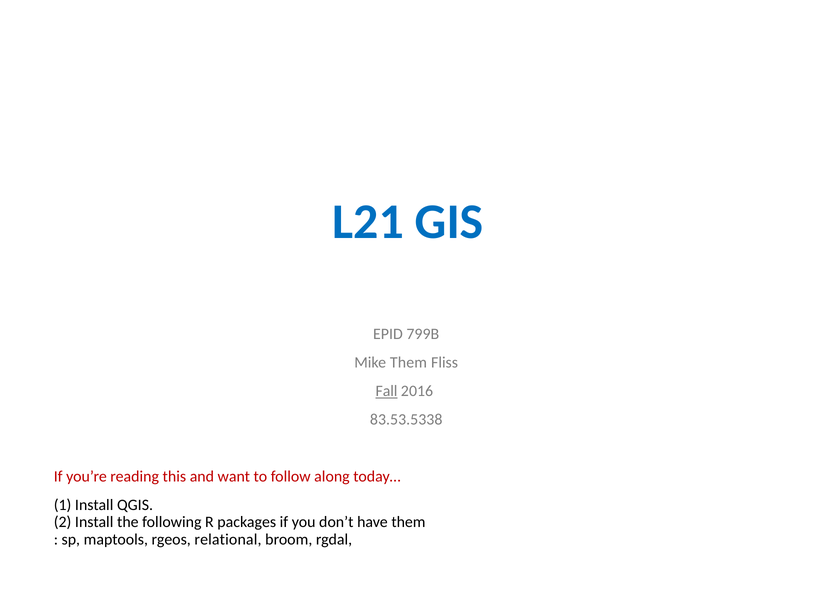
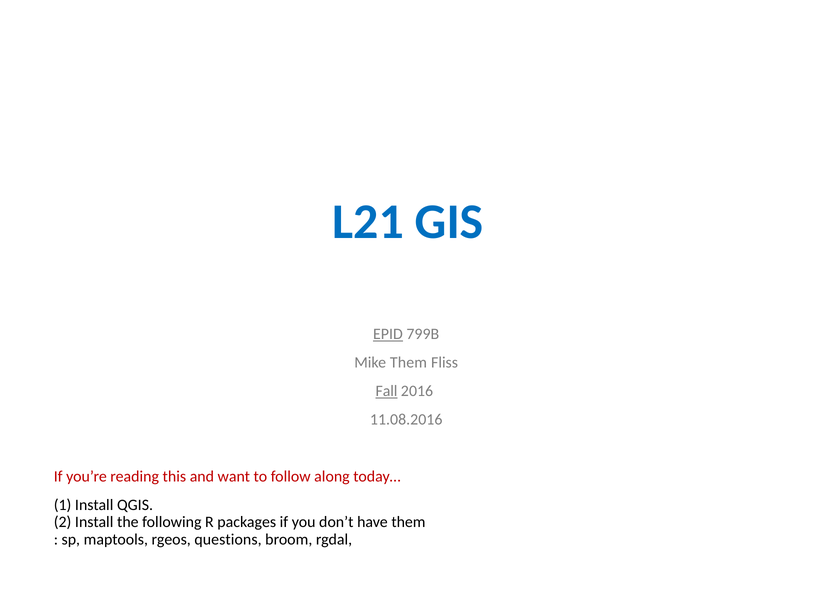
EPID underline: none -> present (388, 334)
83.53.5338: 83.53.5338 -> 11.08.2016 (406, 420)
relational: relational -> questions (228, 539)
